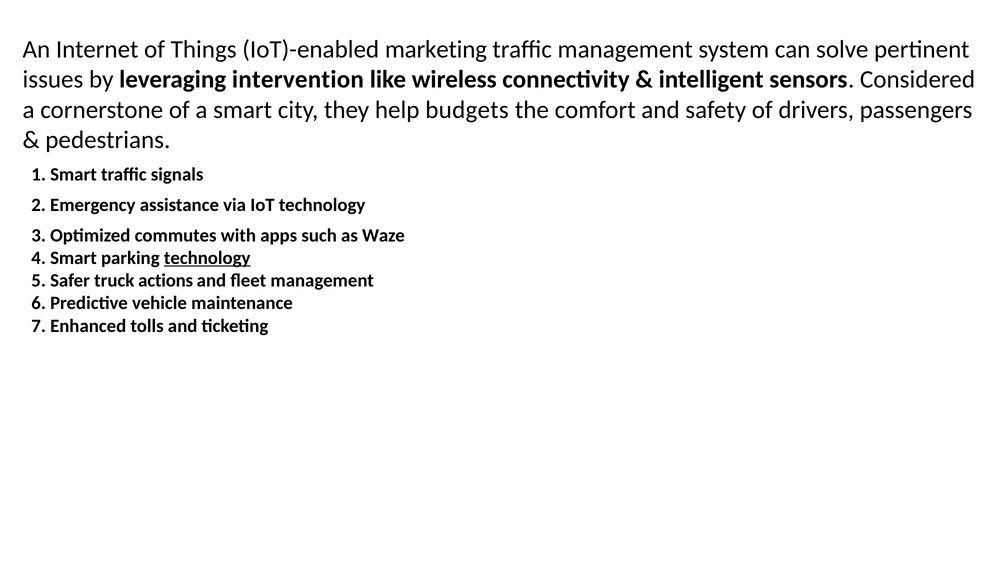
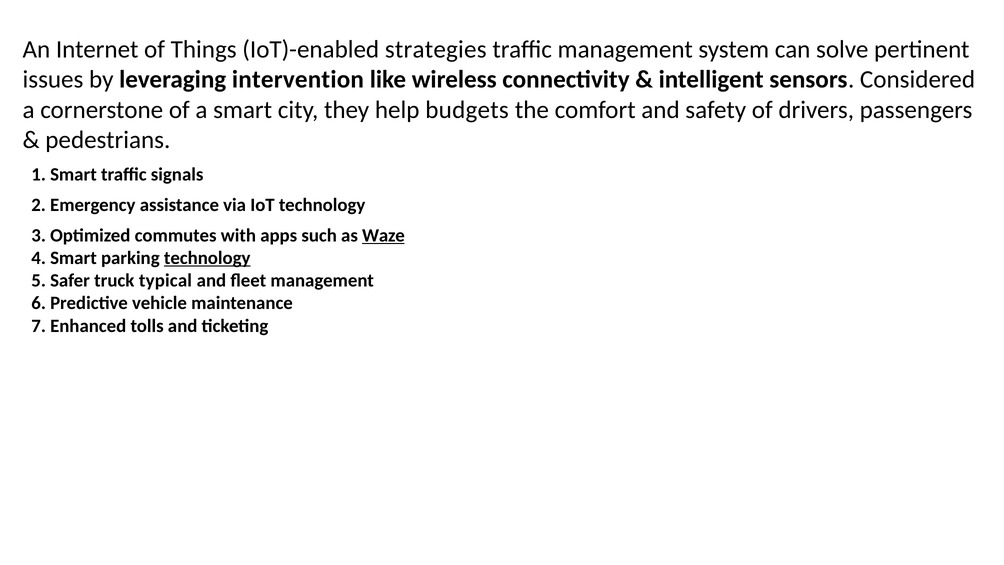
marketing: marketing -> strategies (436, 49)
Waze underline: none -> present (383, 235)
actions: actions -> typical (165, 280)
